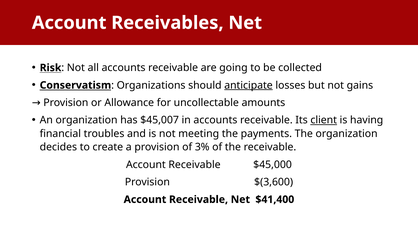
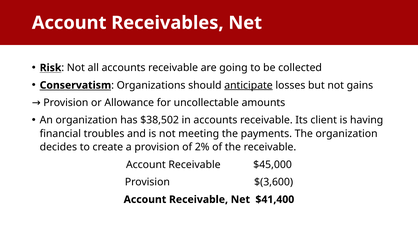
$45,007: $45,007 -> $38,502 (160, 120)
client underline: present -> none (324, 120)
3%: 3% -> 2% (202, 147)
